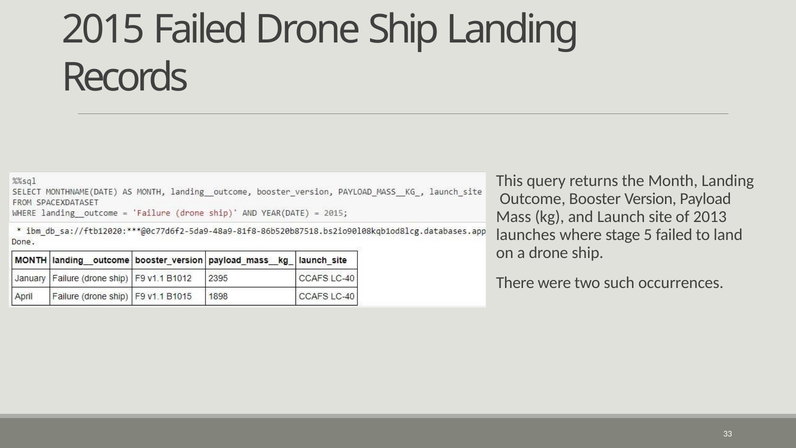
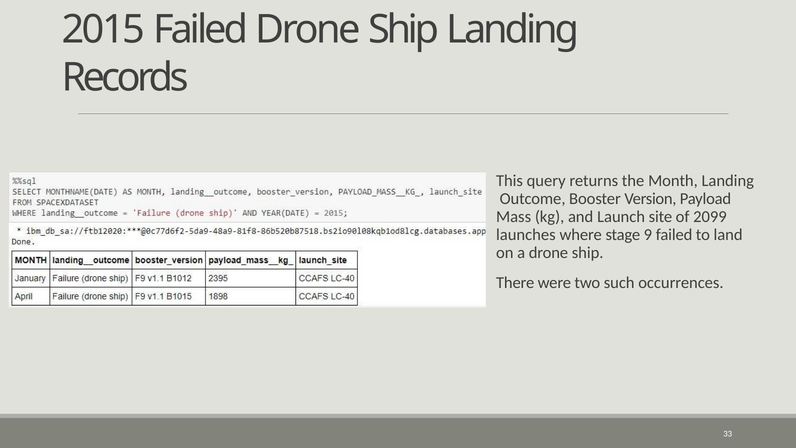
2013: 2013 -> 2099 (710, 217)
5: 5 -> 9 (648, 235)
